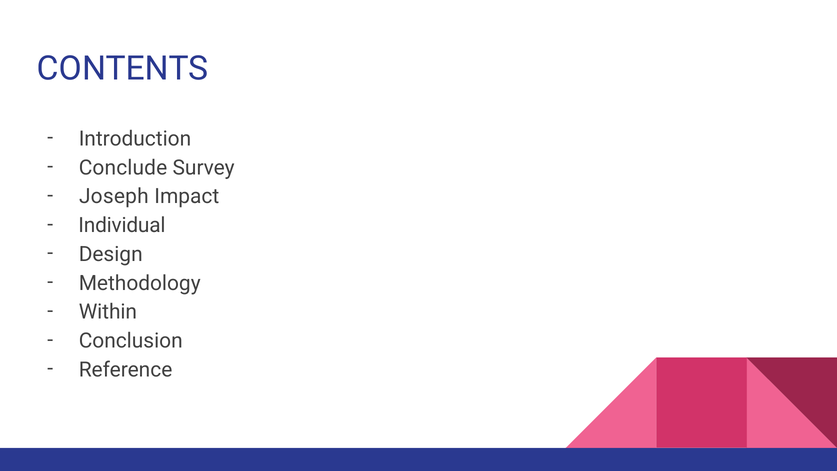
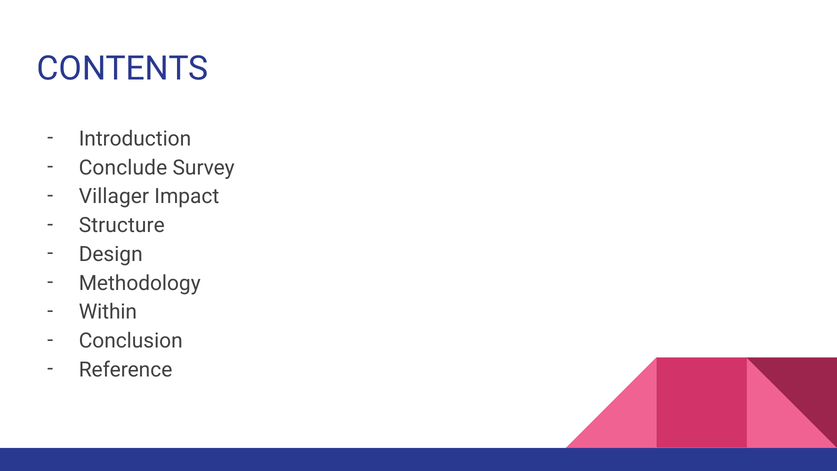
Joseph: Joseph -> Villager (114, 196)
Individual: Individual -> Structure (122, 225)
